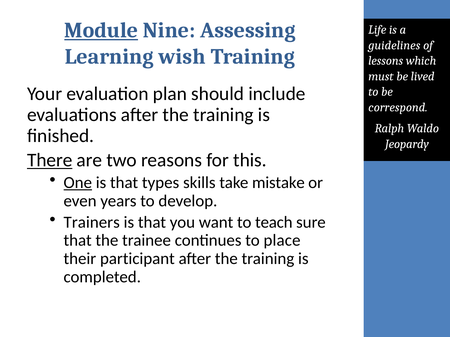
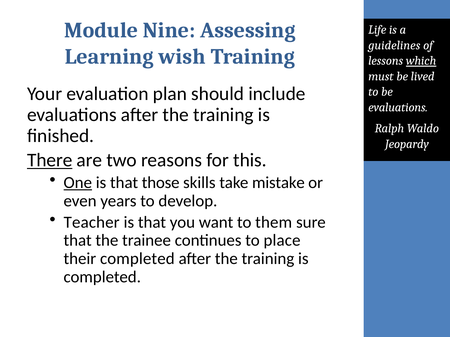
Module underline: present -> none (101, 30)
which underline: none -> present (421, 61)
correspond: correspond -> evaluations (398, 107)
types: types -> those (161, 183)
Trainers: Trainers -> Teacher (92, 222)
teach: teach -> them (274, 222)
their participant: participant -> completed (137, 259)
